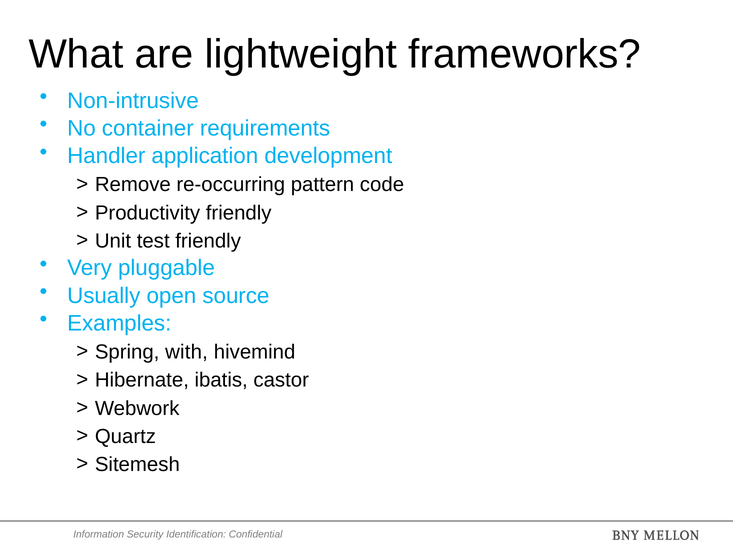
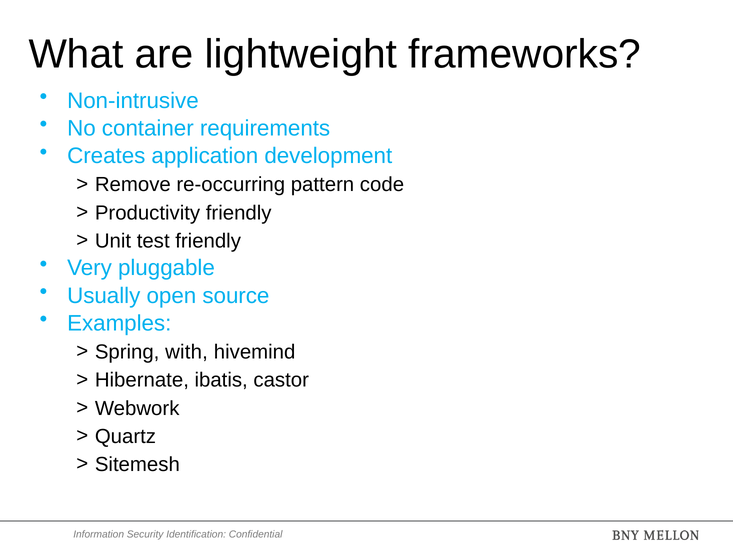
Handler: Handler -> Creates (106, 156)
